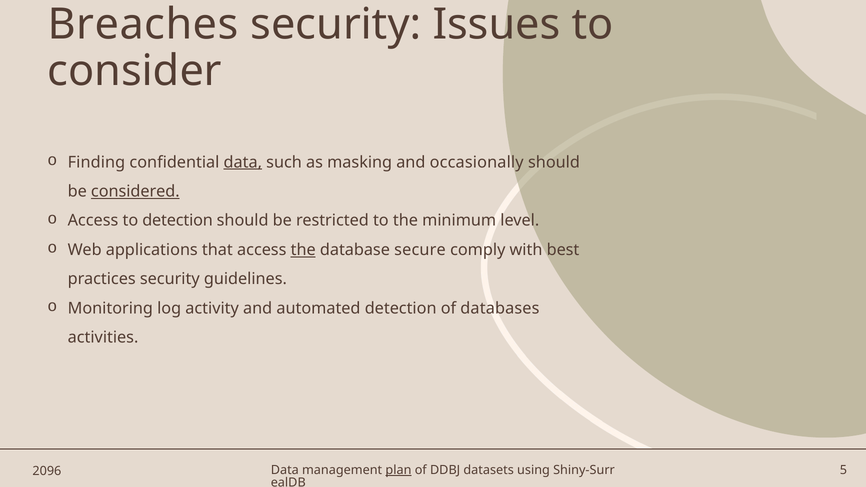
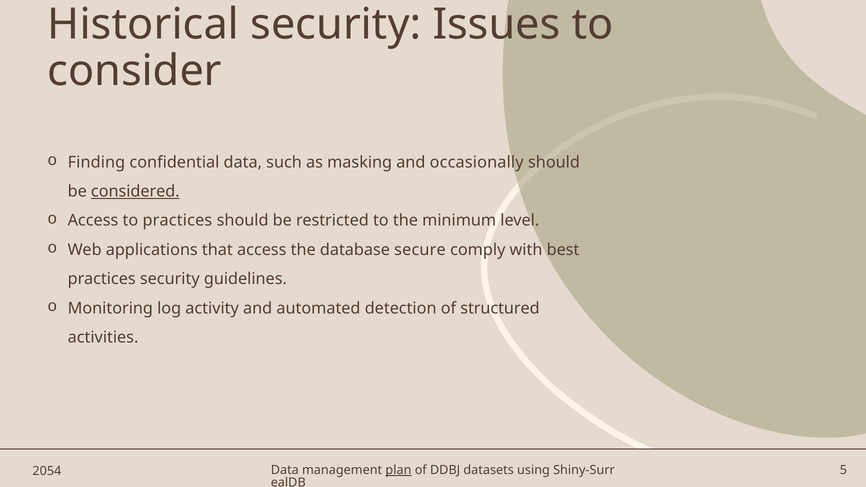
Breaches: Breaches -> Historical (143, 24)
data underline: present -> none (243, 162)
to detection: detection -> practices (177, 221)
the underline: present -> none (303, 250)
databases: databases -> structured (500, 308)
2096: 2096 -> 2054 (47, 471)
